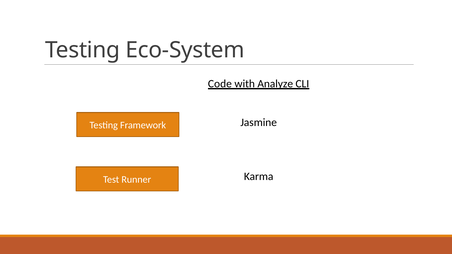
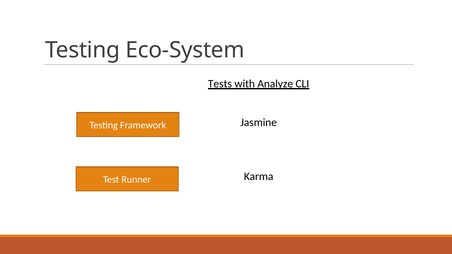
Code: Code -> Tests (220, 84)
